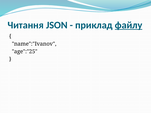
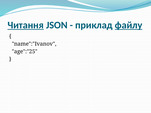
Читання underline: none -> present (26, 25)
